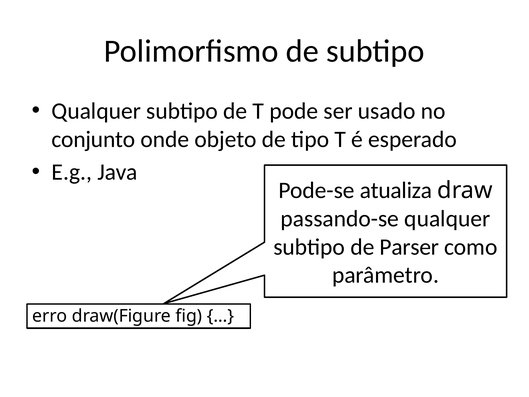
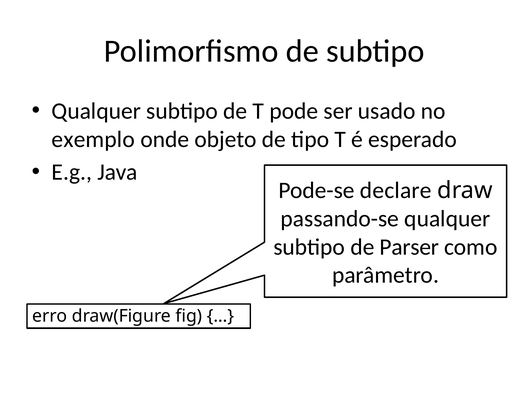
conjunto: conjunto -> exemplo (93, 139)
atualiza: atualiza -> declare (396, 190)
